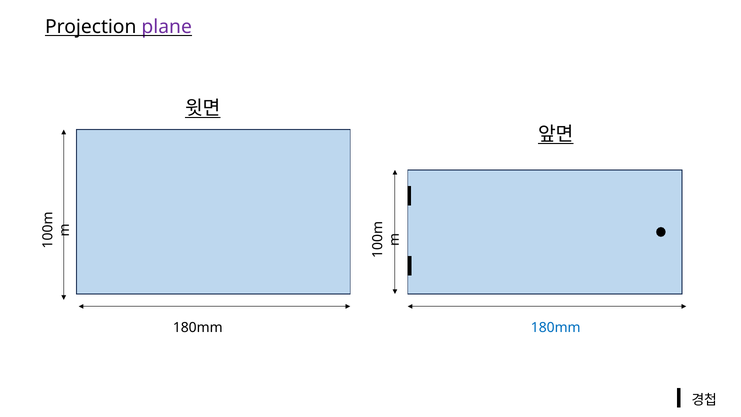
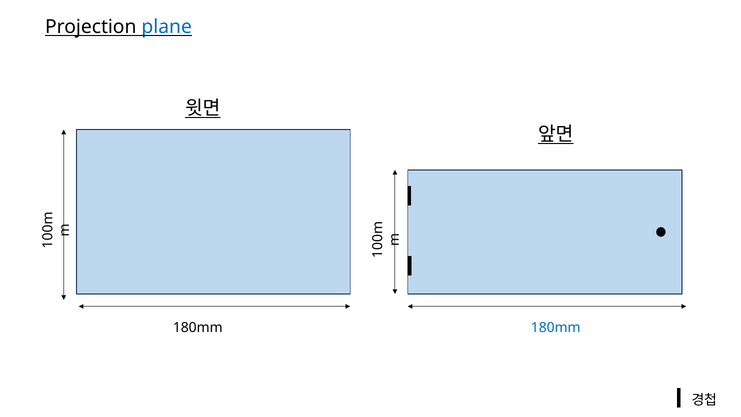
plane colour: purple -> blue (167, 27)
